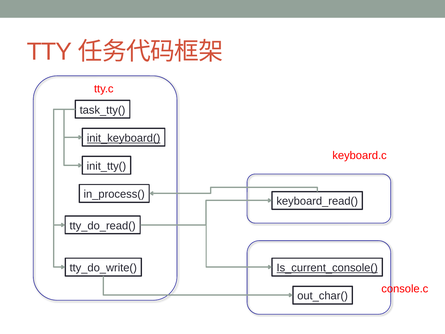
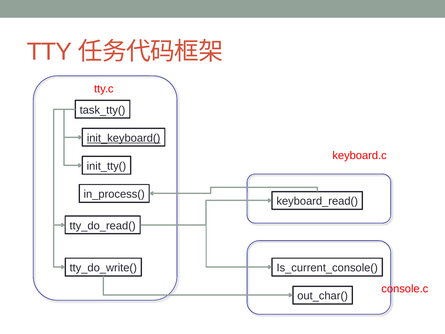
Is_current_console( underline: present -> none (327, 268)
